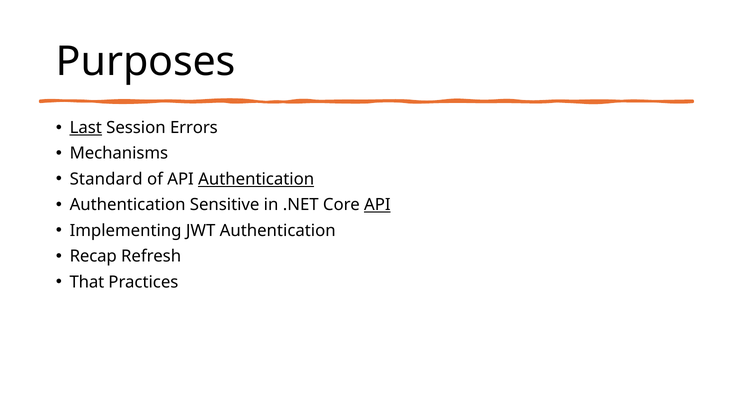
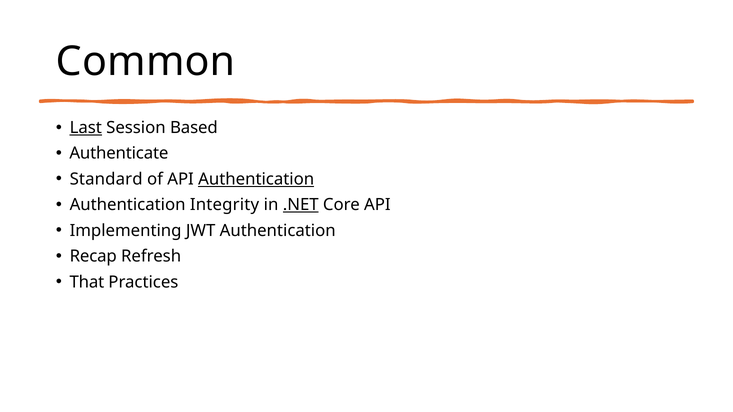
Purposes: Purposes -> Common (146, 62)
Errors: Errors -> Based (194, 128)
Mechanisms: Mechanisms -> Authenticate (119, 153)
Sensitive: Sensitive -> Integrity (225, 205)
.NET underline: none -> present (301, 205)
API underline: present -> none (377, 205)
